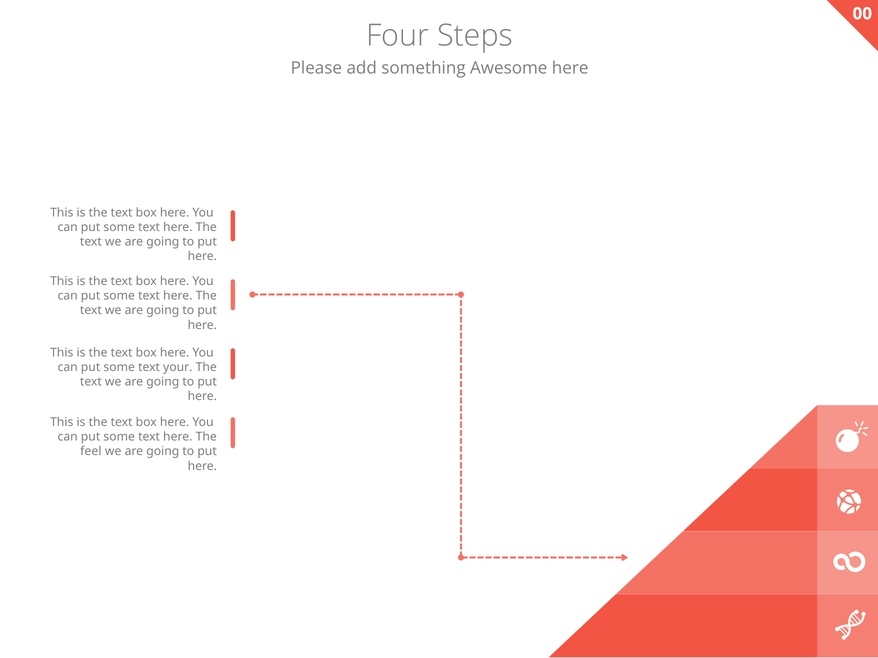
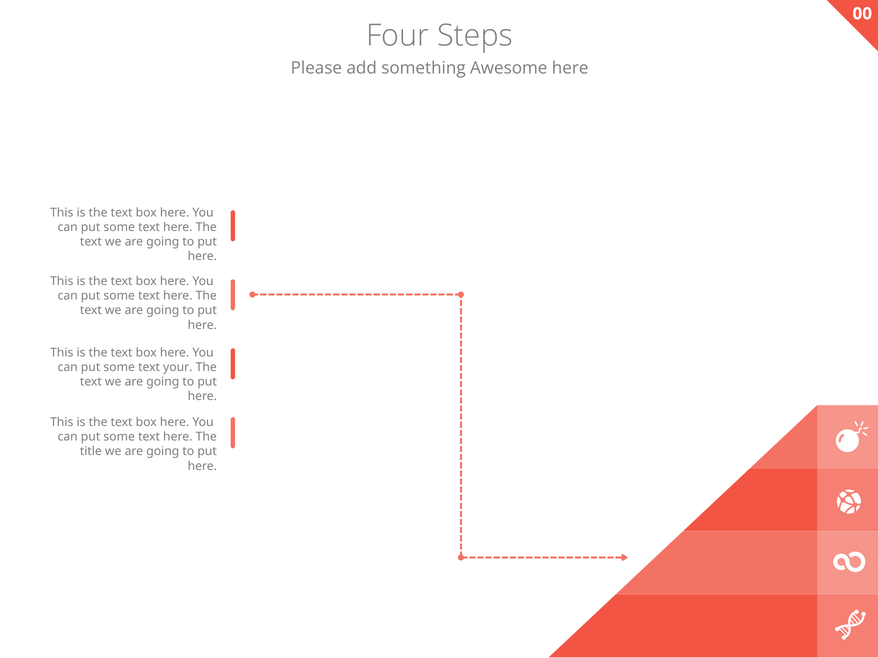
feel: feel -> title (91, 452)
